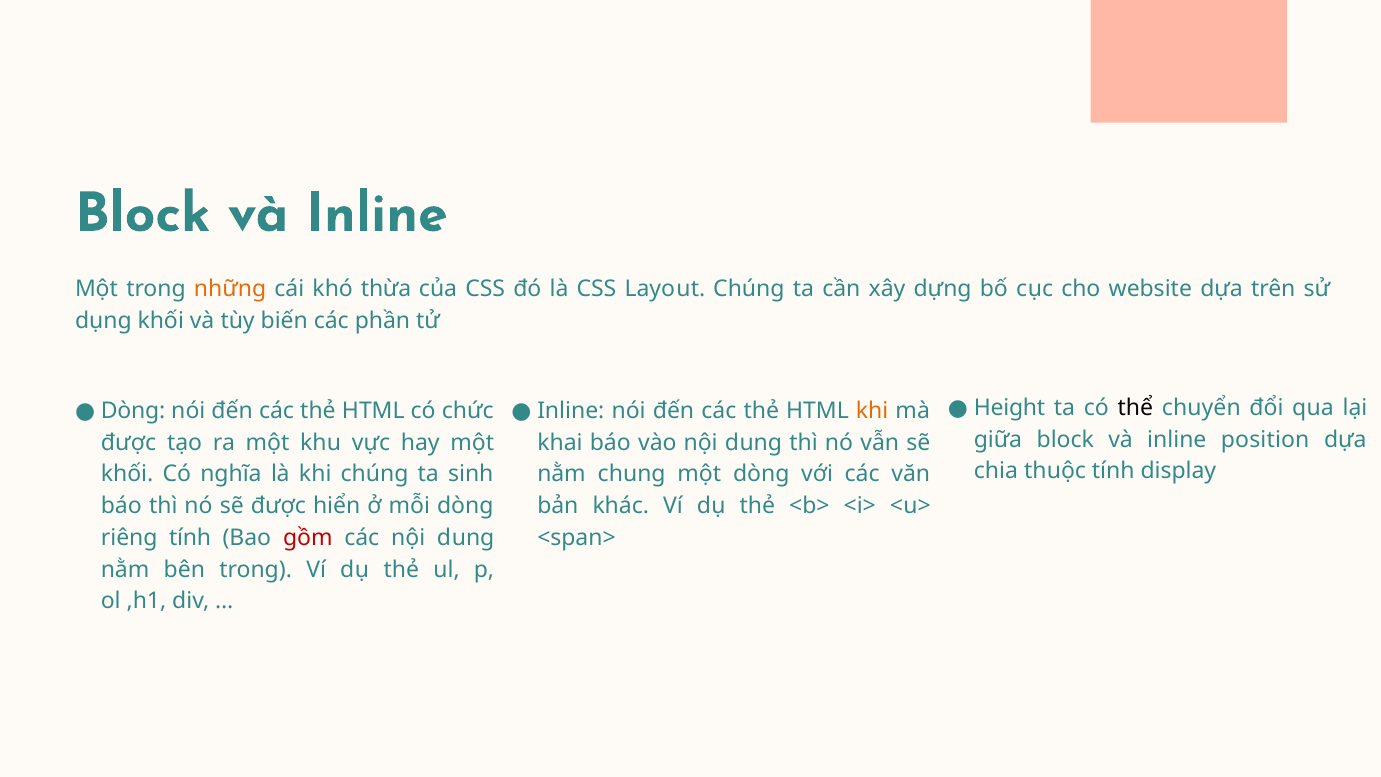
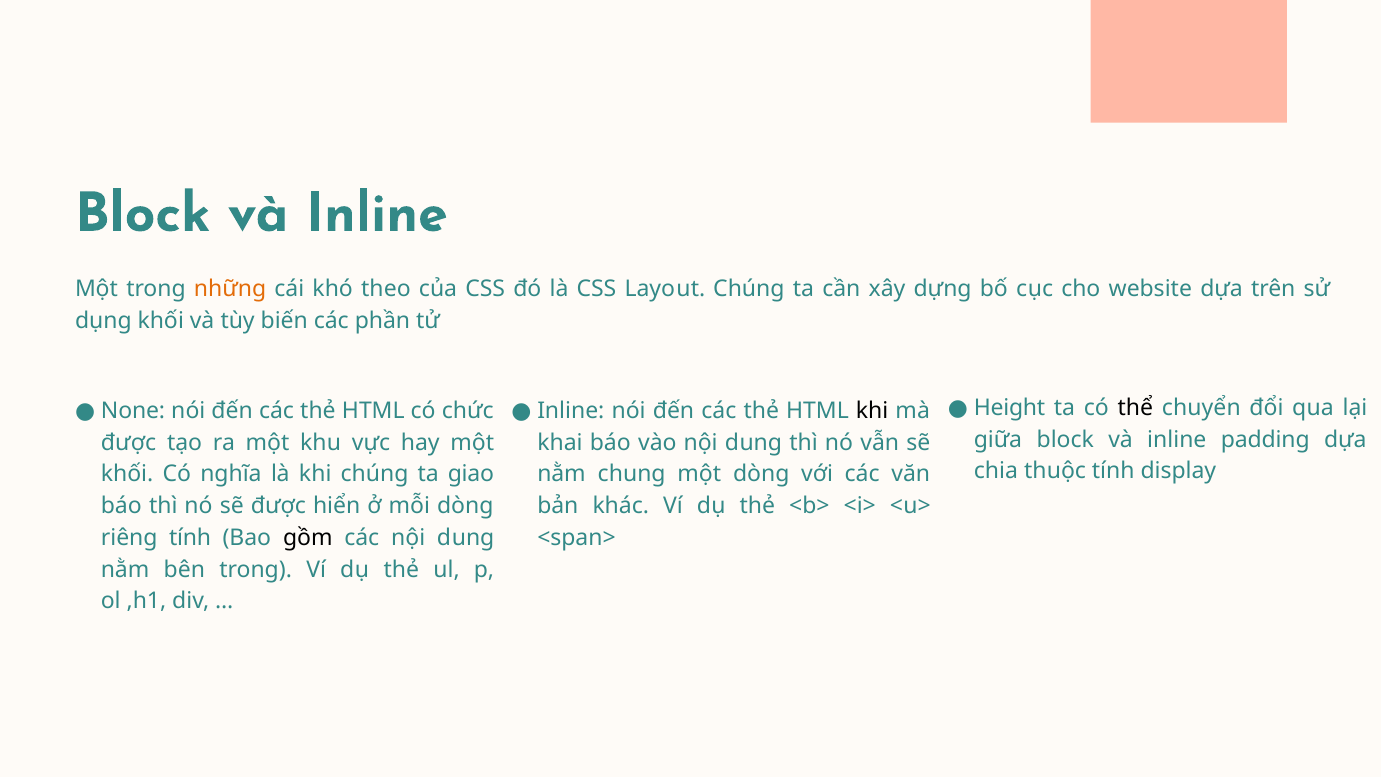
thừa: thừa -> theo (386, 289)
Dòng: Dòng -> None (133, 411)
khi colour: orange -> black (872, 411)
position: position -> padding (1265, 439)
sinh: sinh -> giao (471, 474)
gồm colour: red -> black (308, 538)
